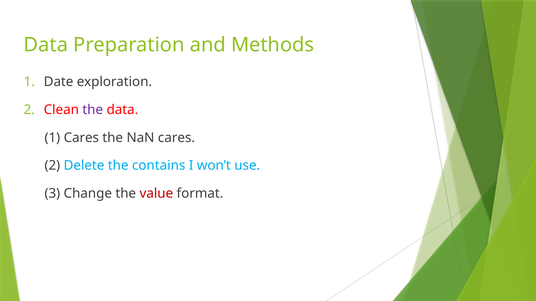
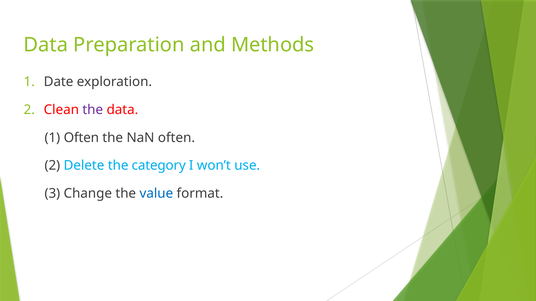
1 Cares: Cares -> Often (81, 138)
NaN cares: cares -> often (176, 138)
contains: contains -> category (159, 166)
value colour: red -> blue (156, 194)
